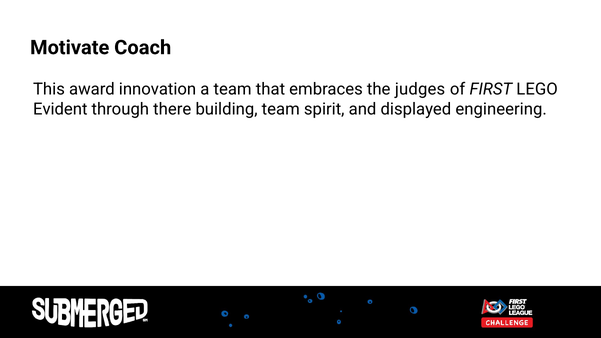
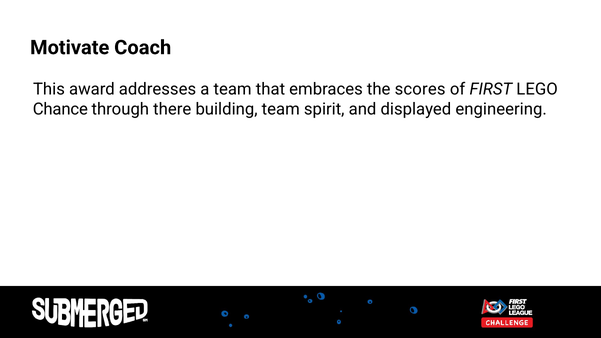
innovation: innovation -> addresses (157, 89)
judges: judges -> scores (420, 89)
Evident: Evident -> Chance (60, 109)
